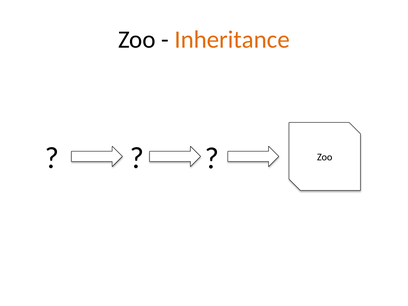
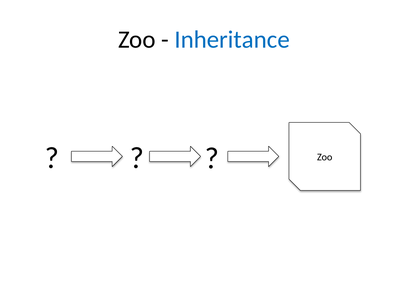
Inheritance colour: orange -> blue (232, 39)
